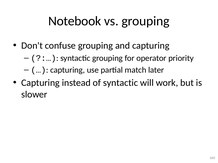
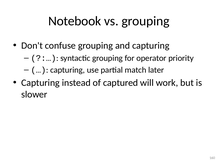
of syntactic: syntactic -> captured (121, 83)
